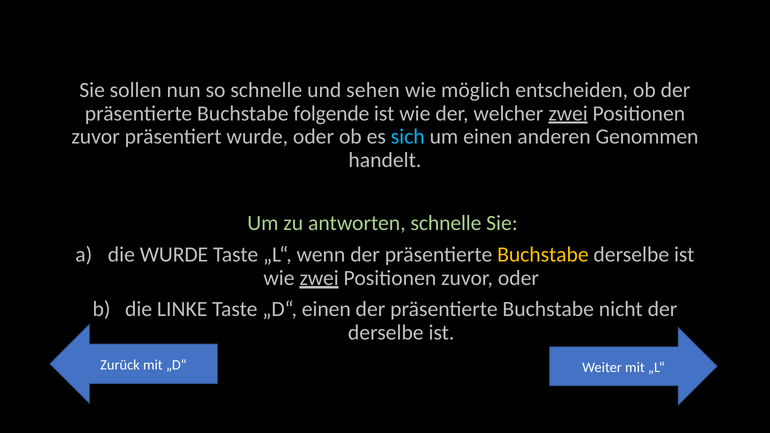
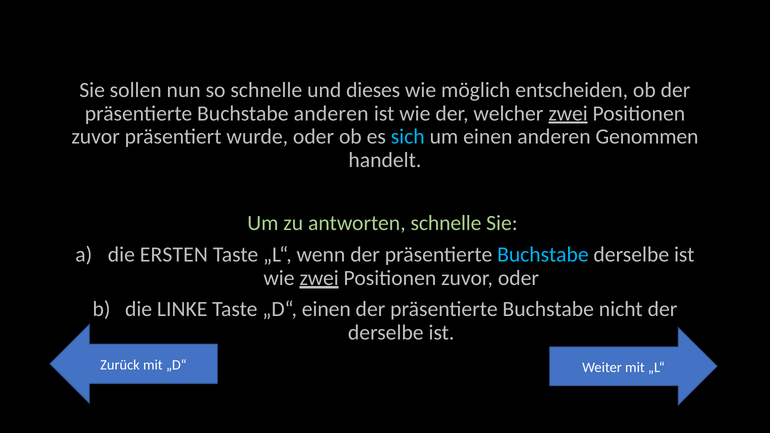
sehen: sehen -> dieses (373, 90)
Buchstabe folgende: folgende -> anderen (331, 113)
die WURDE: WURDE -> ERSTEN (174, 255)
Buchstabe colour: yellow -> light blue (543, 255)
